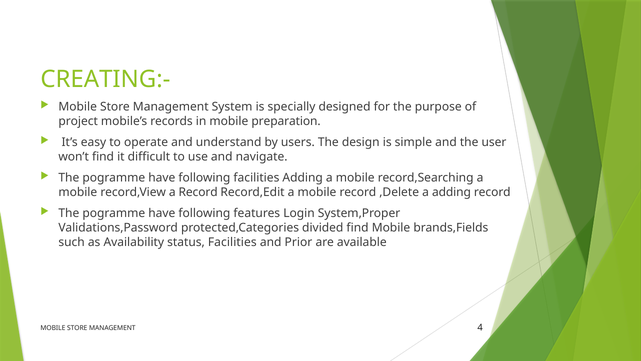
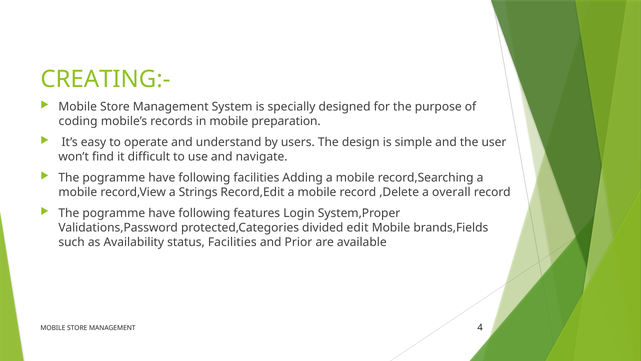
project: project -> coding (78, 121)
a Record: Record -> Strings (198, 192)
a adding: adding -> overall (451, 192)
divided find: find -> edit (357, 228)
